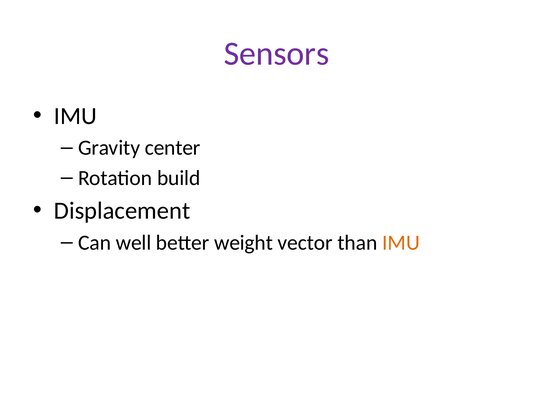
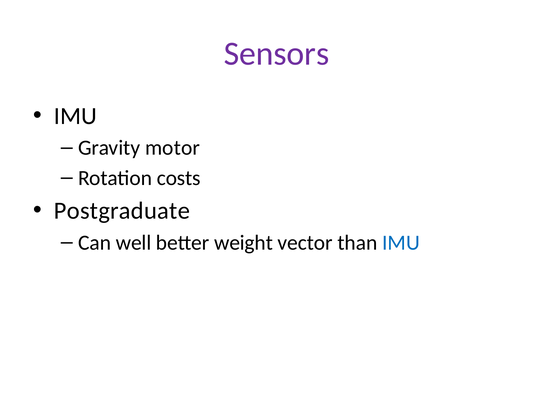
center: center -> motor (172, 148)
build: build -> costs (179, 178)
Displacement: Displacement -> Postgraduate (122, 211)
IMU colour: orange -> blue (401, 242)
